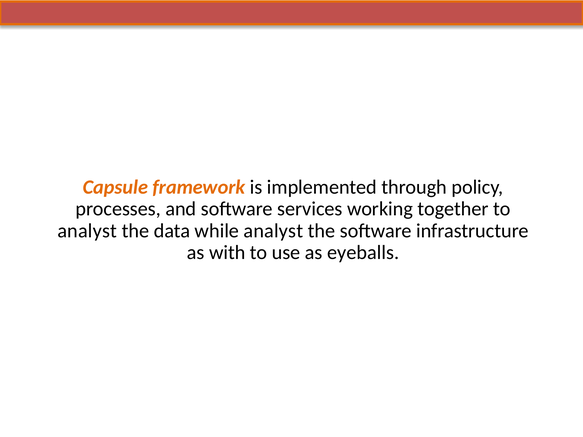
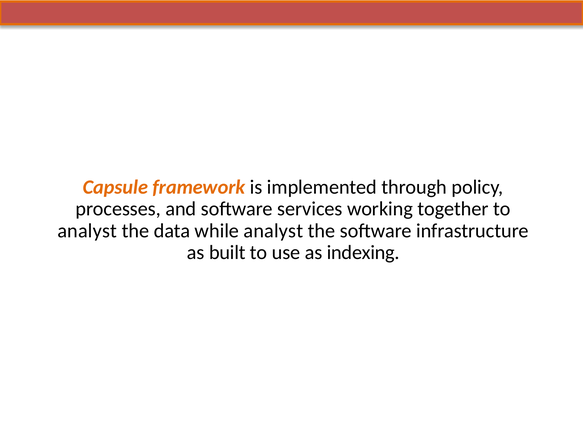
with: with -> built (227, 253)
eyeballs: eyeballs -> indexing (363, 253)
